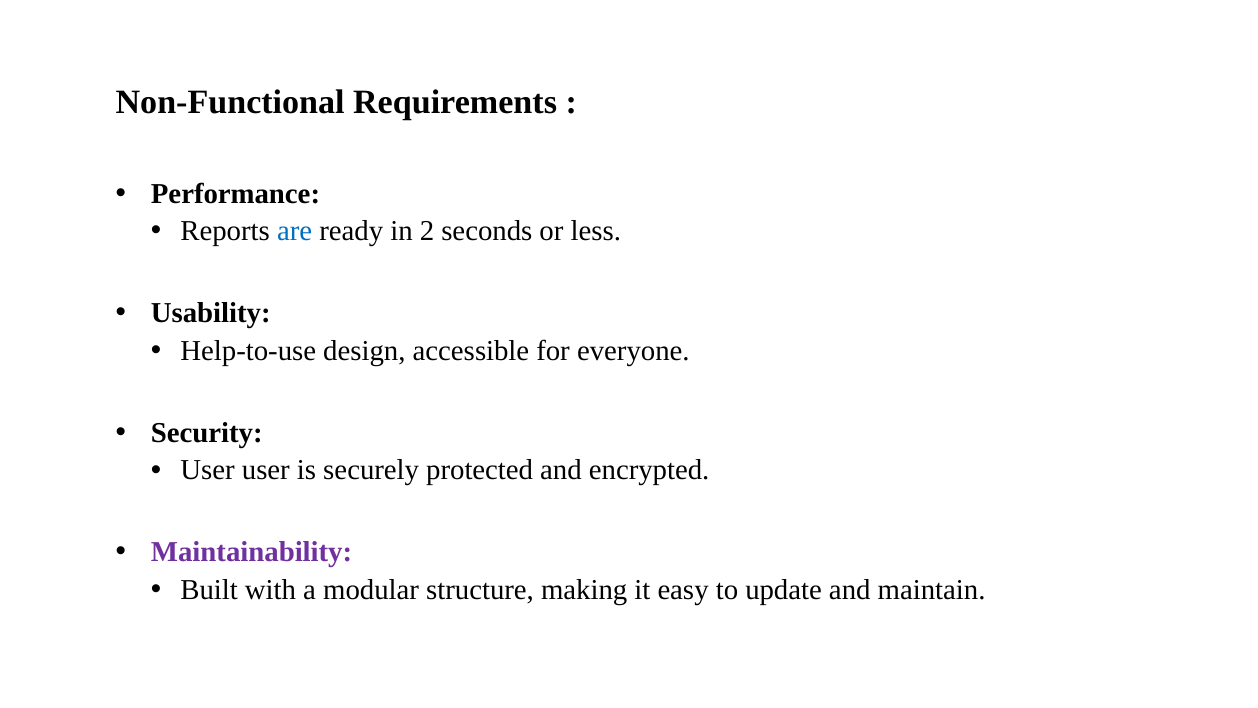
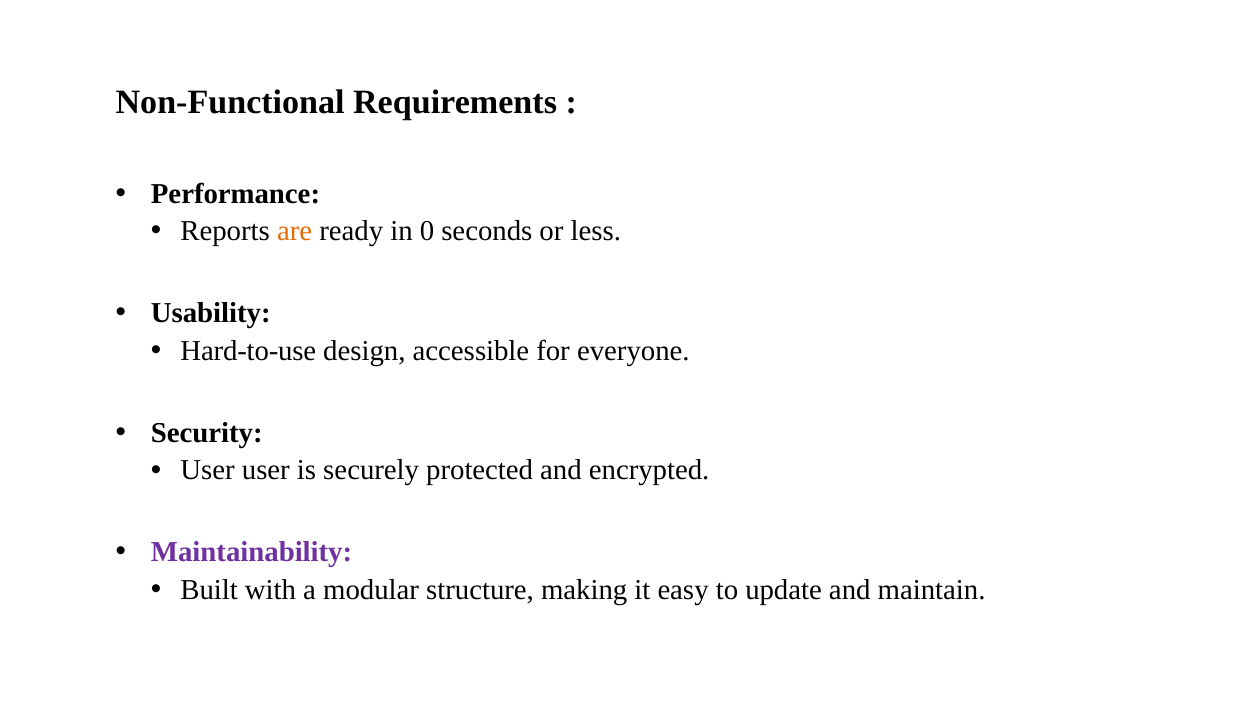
are colour: blue -> orange (295, 231)
2: 2 -> 0 (427, 231)
Help-to-use: Help-to-use -> Hard-to-use (248, 351)
